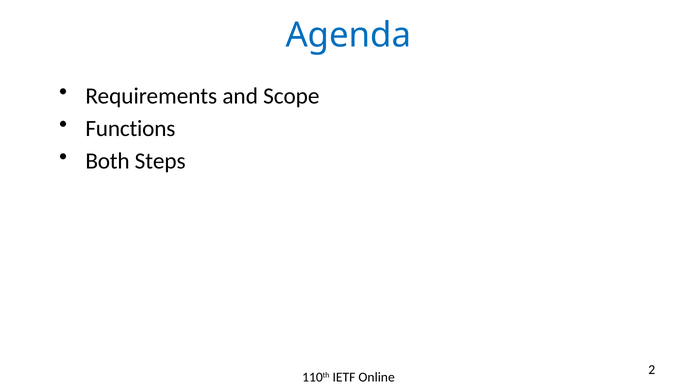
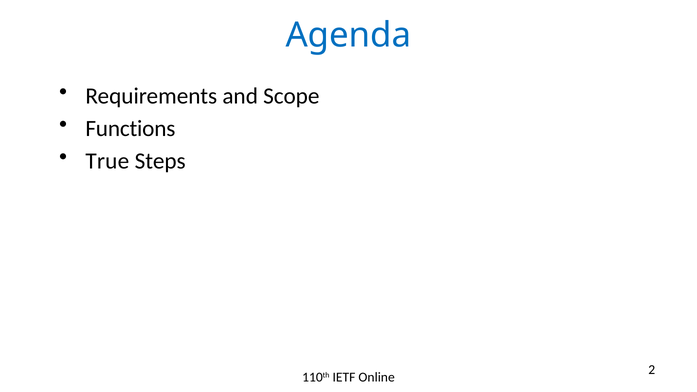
Both: Both -> True (107, 161)
